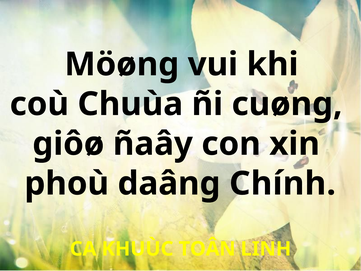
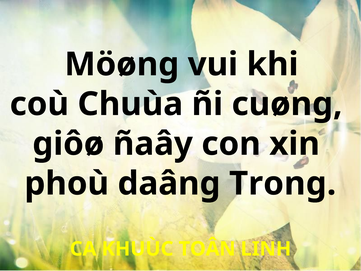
Chính: Chính -> Trong (283, 183)
